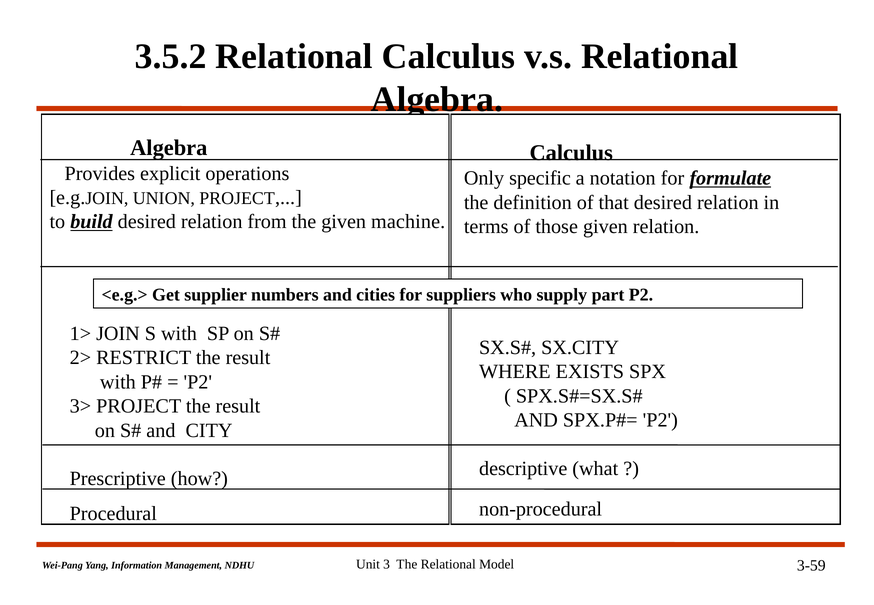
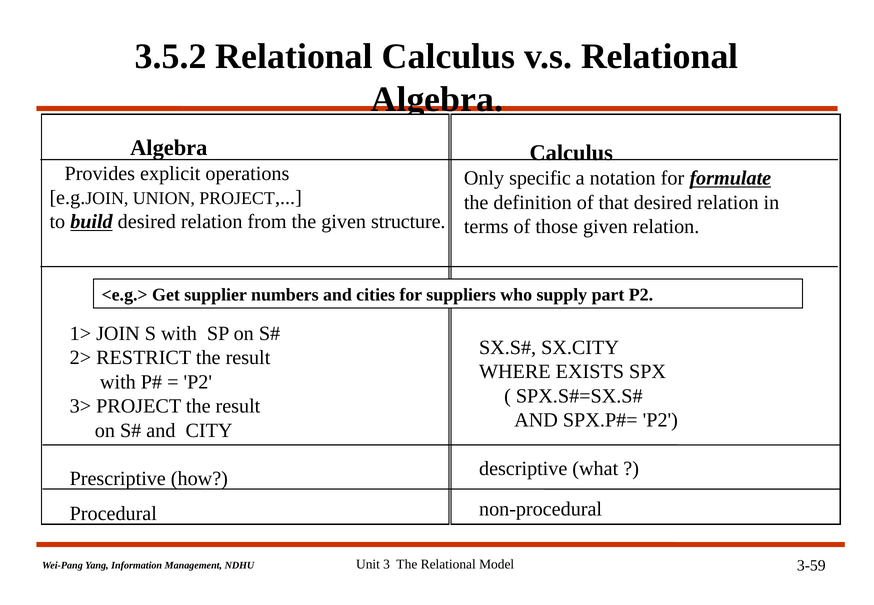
machine: machine -> structure (408, 222)
